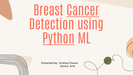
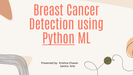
Cancer underline: present -> none (83, 11)
